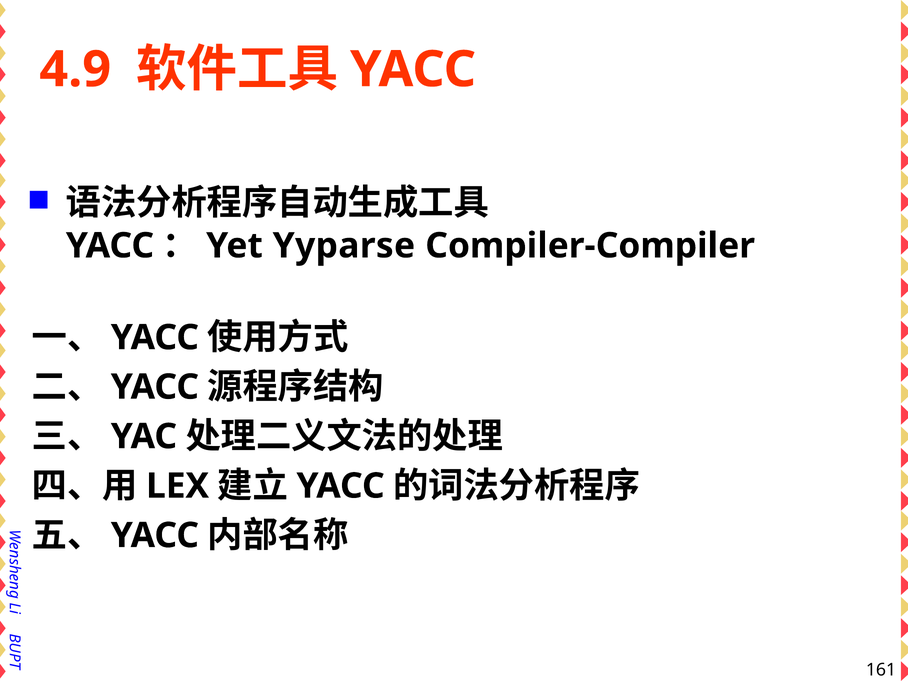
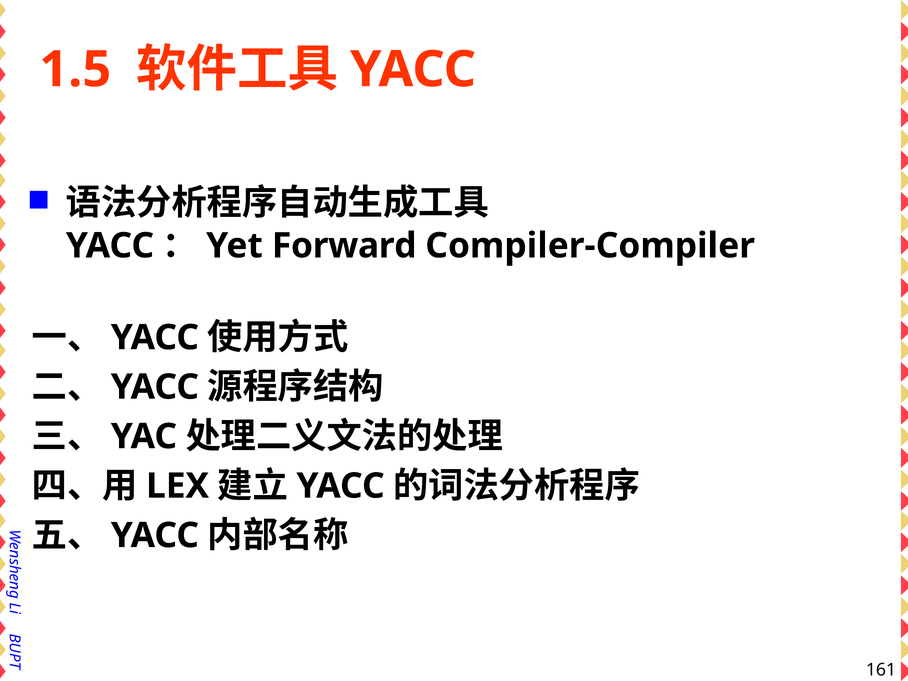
4.9: 4.9 -> 1.5 (75, 70)
Yyparse: Yyparse -> Forward (344, 246)
